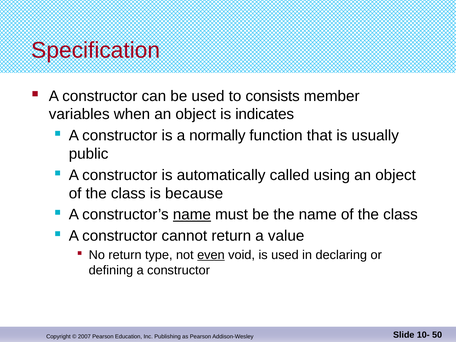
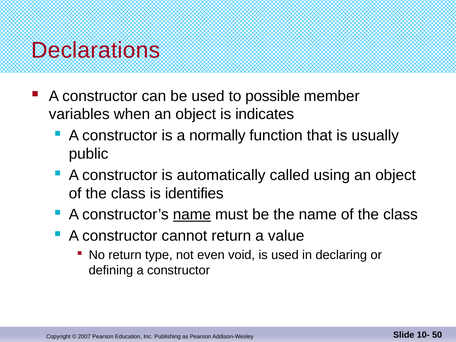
Specification: Specification -> Declarations (96, 50)
consists: consists -> possible (273, 96)
because: because -> identifies (194, 193)
even underline: present -> none (211, 255)
